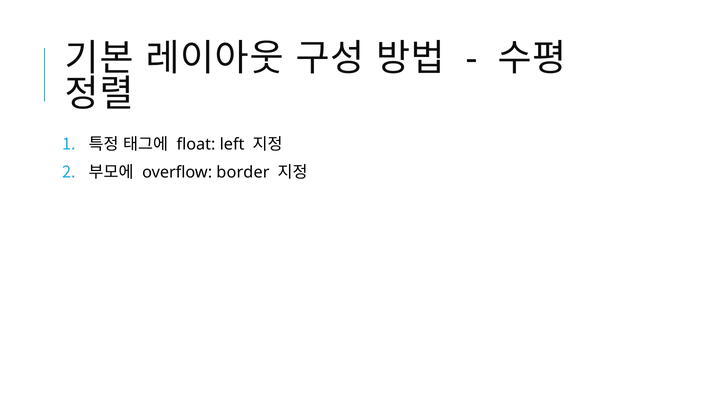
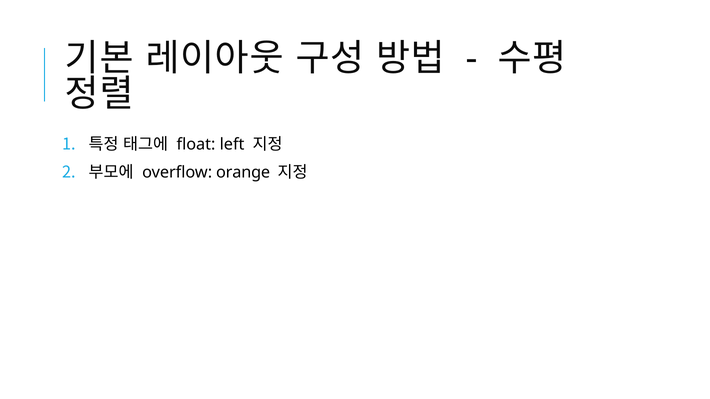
border: border -> orange (243, 172)
